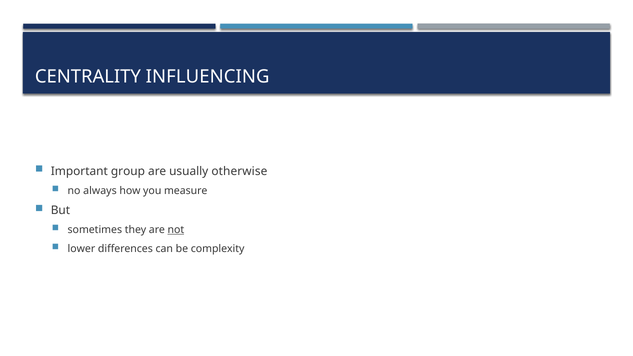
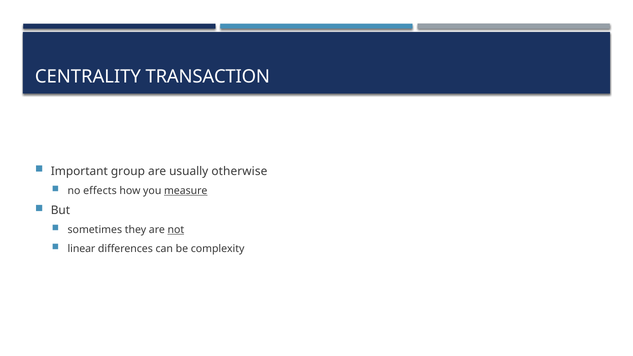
INFLUENCING: INFLUENCING -> TRANSACTION (208, 77)
always: always -> effects (100, 191)
measure underline: none -> present (186, 191)
lower: lower -> linear (81, 249)
